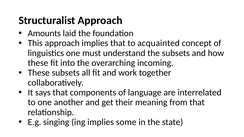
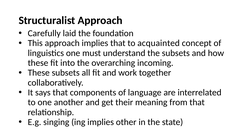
Amounts: Amounts -> Carefully (44, 33)
some: some -> other (126, 122)
